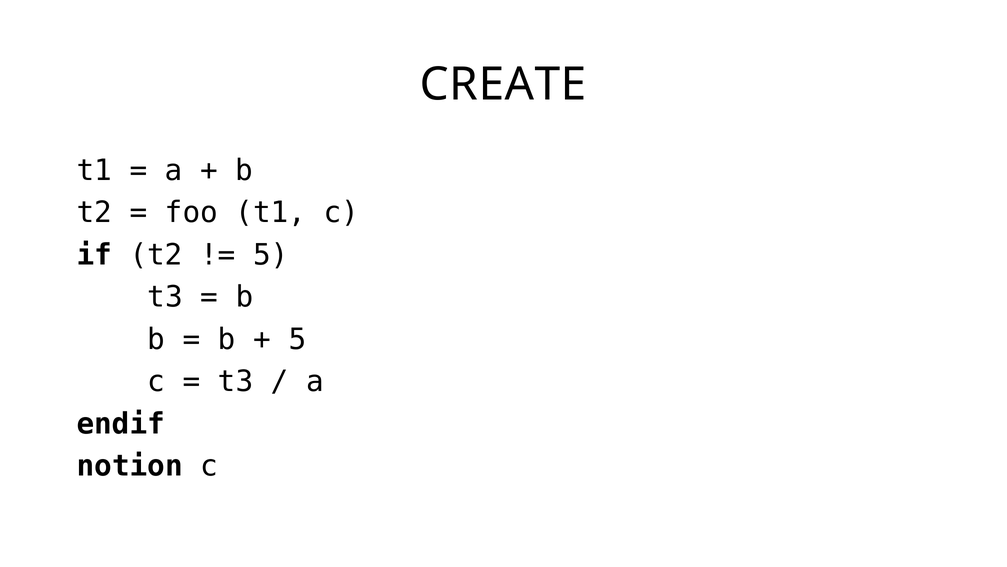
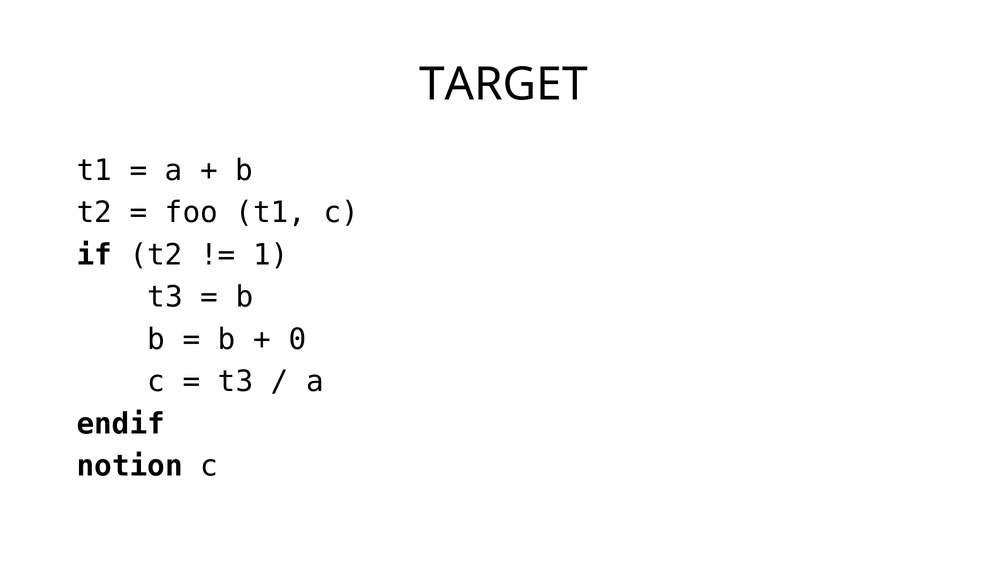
CREATE: CREATE -> TARGET (503, 85)
5: 5 -> 1 (271, 255)
5: 5 -> 0 (297, 339)
